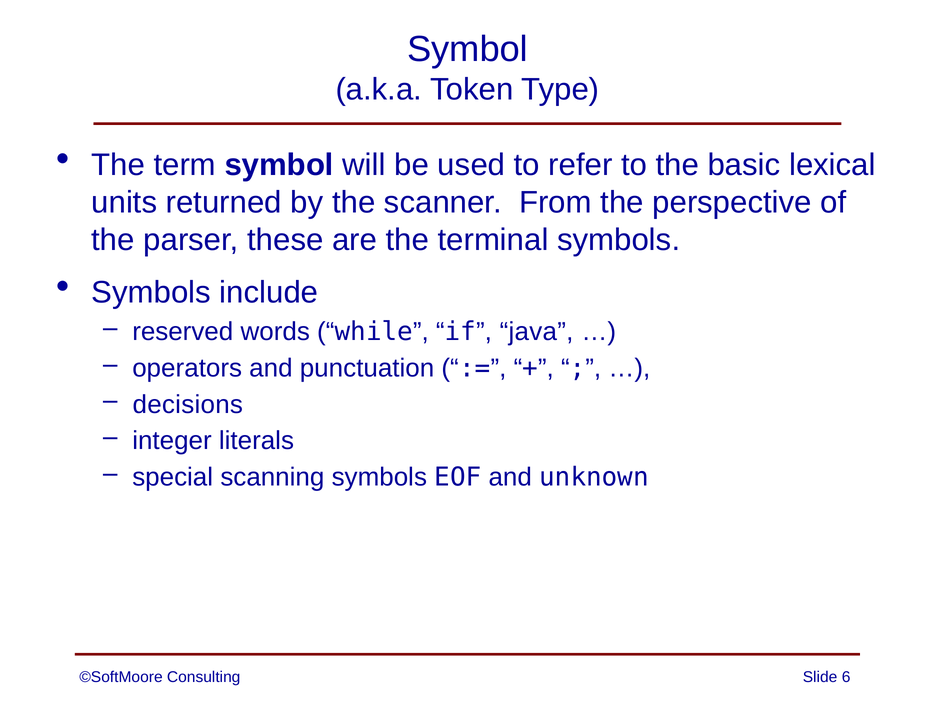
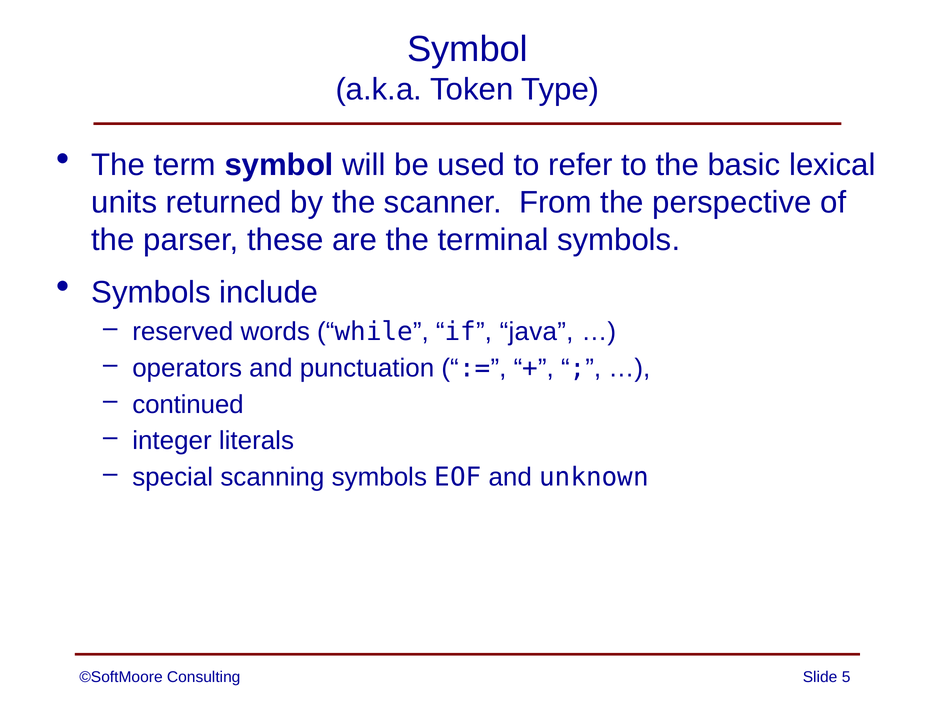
decisions: decisions -> continued (188, 405)
6: 6 -> 5 (846, 677)
